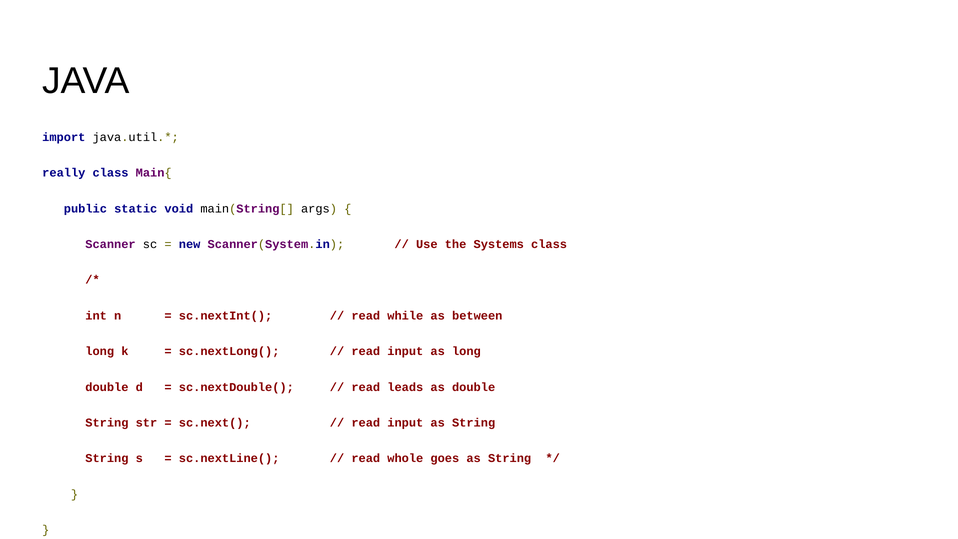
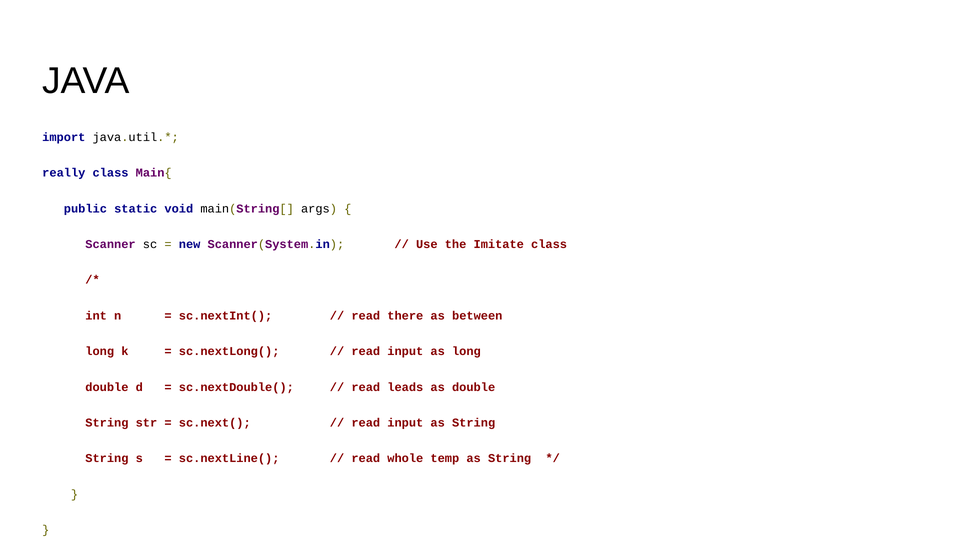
Systems: Systems -> Imitate (499, 244)
while: while -> there (405, 316)
goes: goes -> temp (445, 458)
